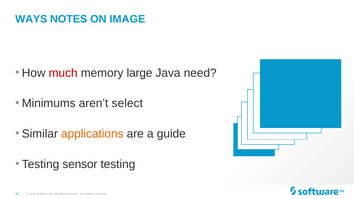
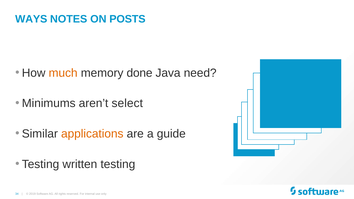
IMAGE: IMAGE -> POSTS (127, 19)
much colour: red -> orange (63, 73)
large: large -> done (140, 73)
sensor: sensor -> written (80, 164)
